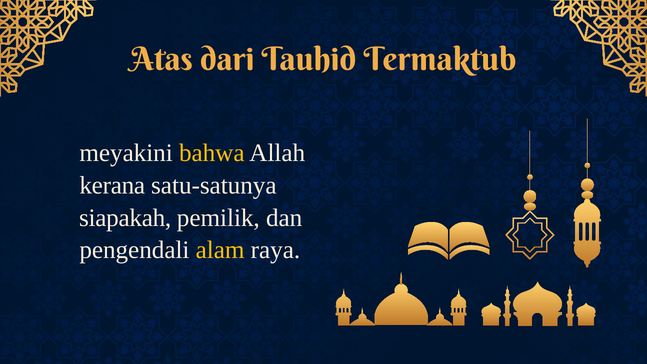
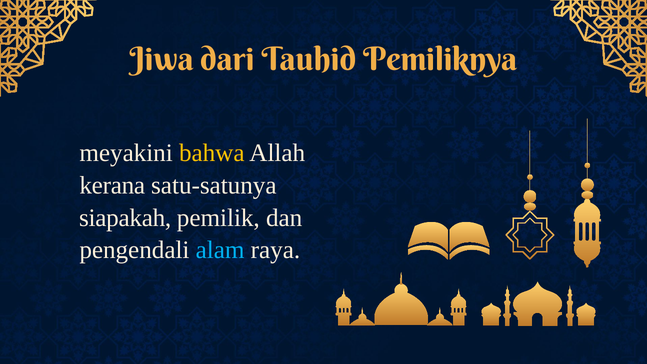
Atas: Atas -> Jiwa (162, 60)
Termaktub: Termaktub -> Pemiliknya (440, 60)
alam colour: yellow -> light blue (220, 250)
